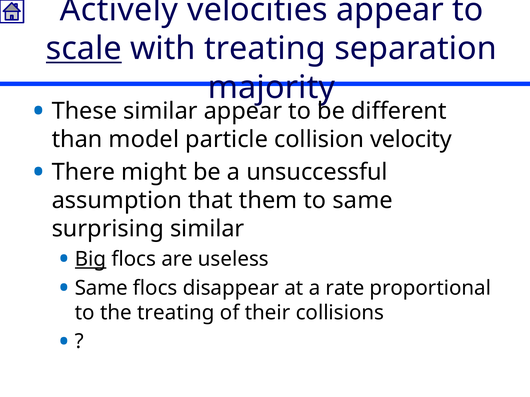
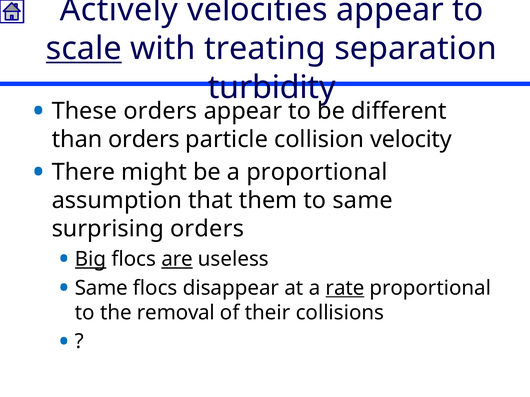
majority: majority -> turbidity (272, 87)
These similar: similar -> orders (160, 111)
than model: model -> orders (144, 139)
a unsuccessful: unsuccessful -> proportional (317, 172)
surprising similar: similar -> orders (207, 229)
are underline: none -> present (177, 259)
rate underline: none -> present (345, 288)
the treating: treating -> removal (176, 313)
